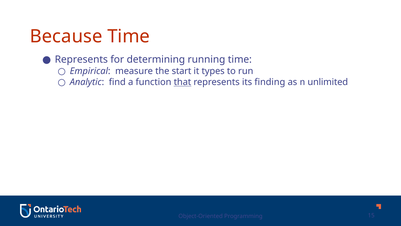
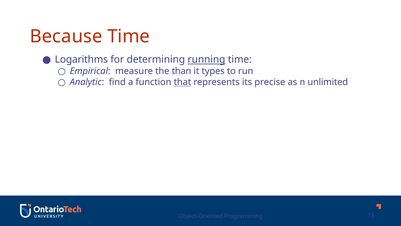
Represents: Represents -> Logarithms (81, 60)
running underline: none -> present (206, 60)
start: start -> than (182, 71)
finding: finding -> precise (270, 82)
